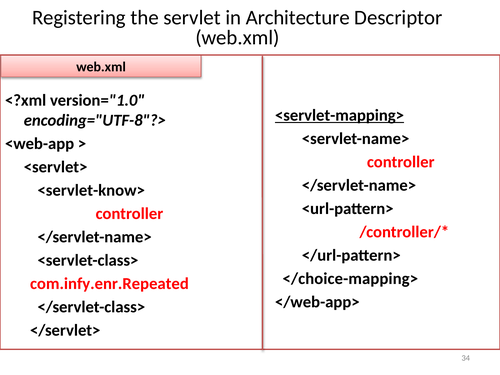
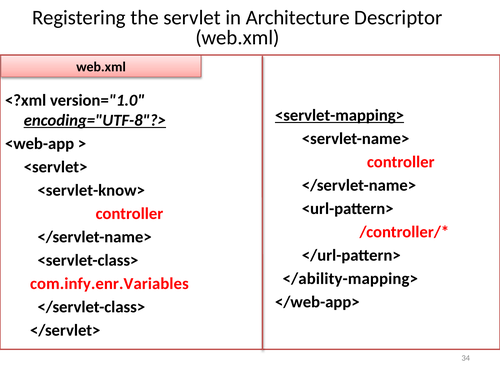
encoding="UTF-8"?> underline: none -> present (95, 120)
</choice-mapping>: </choice-mapping> -> </ability-mapping> (350, 279)
com.infy.enr.Repeated: com.infy.enr.Repeated -> com.infy.enr.Variables (109, 284)
